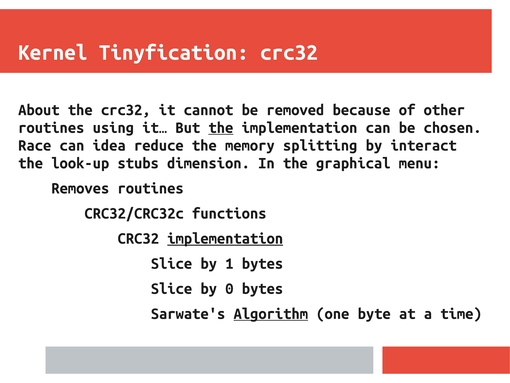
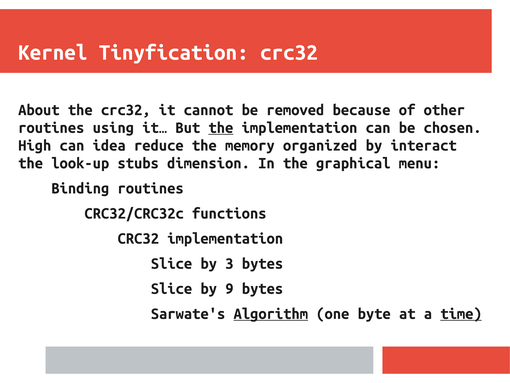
Race: Race -> High (35, 145)
splitting: splitting -> organized (320, 145)
Removes: Removes -> Binding (80, 188)
implementation underline: present -> none (225, 238)
1: 1 -> 3 (229, 263)
0: 0 -> 9 (229, 289)
time underline: none -> present (461, 314)
